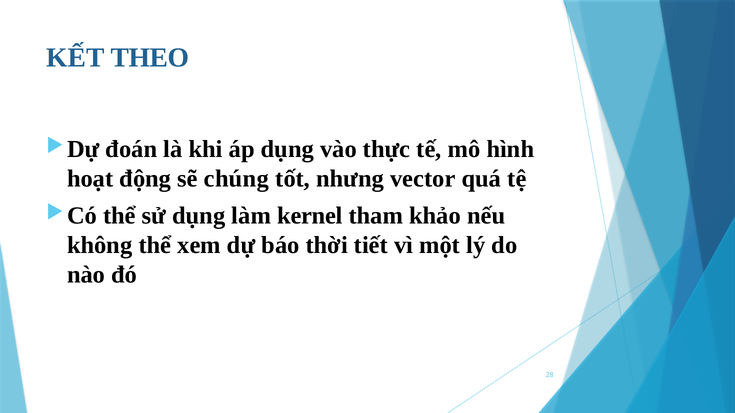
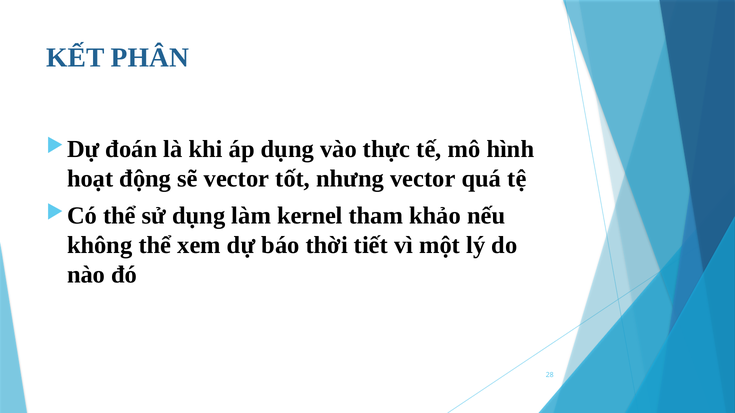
THEO: THEO -> PHÂN (150, 58)
sẽ chúng: chúng -> vector (237, 179)
